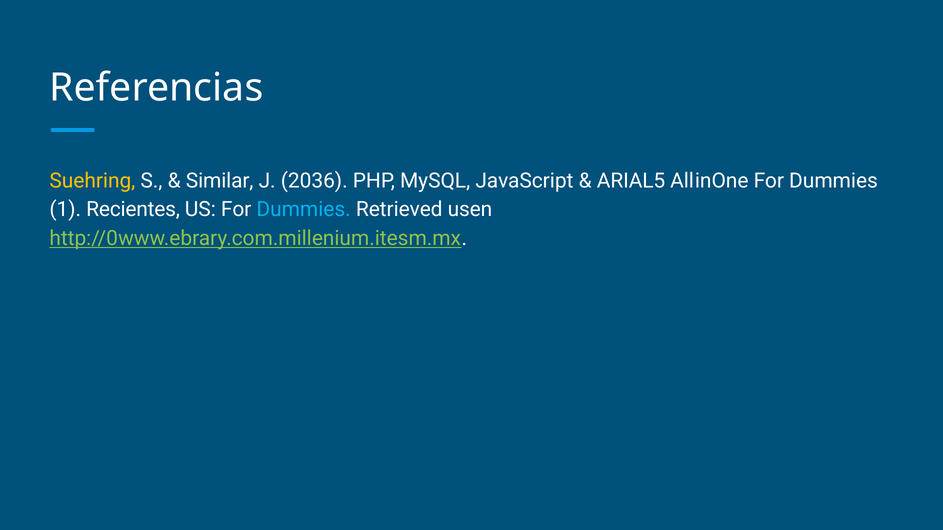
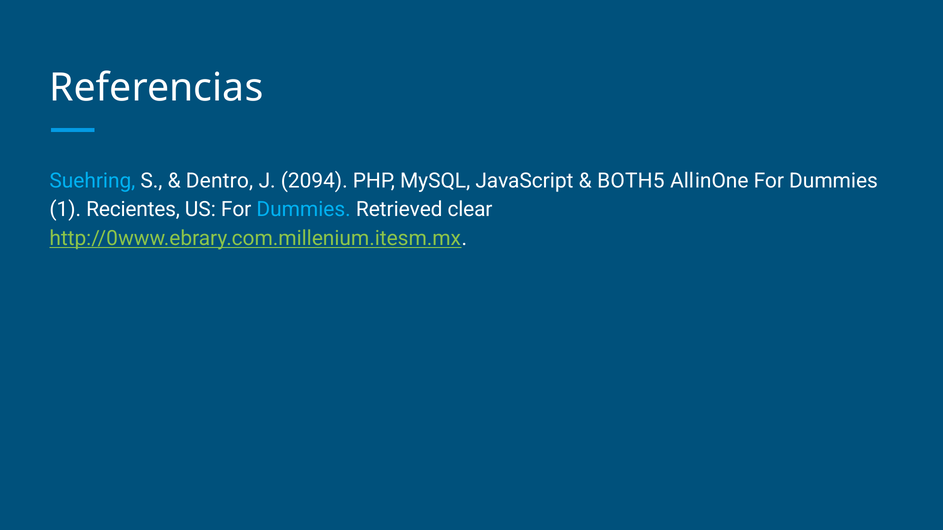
Suehring colour: yellow -> light blue (92, 181)
Similar: Similar -> Dentro (220, 181)
2036: 2036 -> 2094 (314, 181)
ARIAL5: ARIAL5 -> BOTH5 (631, 181)
usen: usen -> clear (470, 210)
